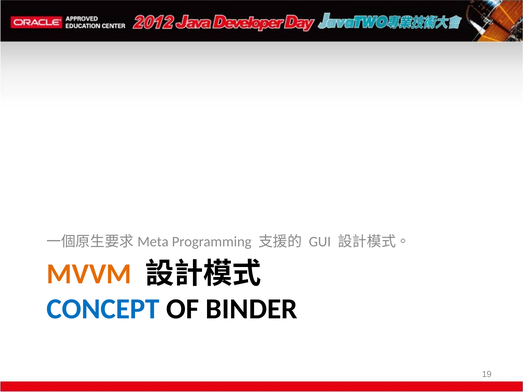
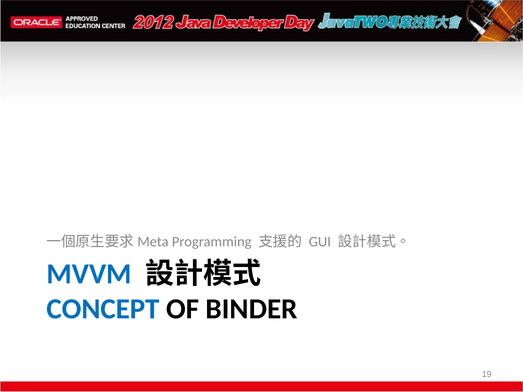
MVVM colour: orange -> blue (89, 274)
